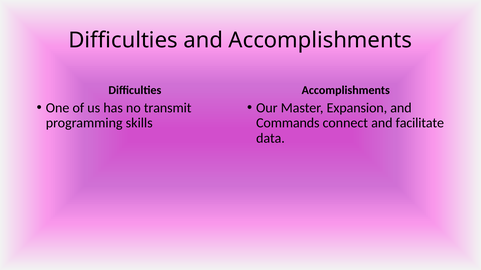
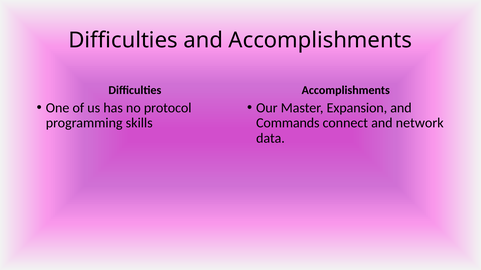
transmit: transmit -> protocol (168, 108)
facilitate: facilitate -> network (420, 123)
